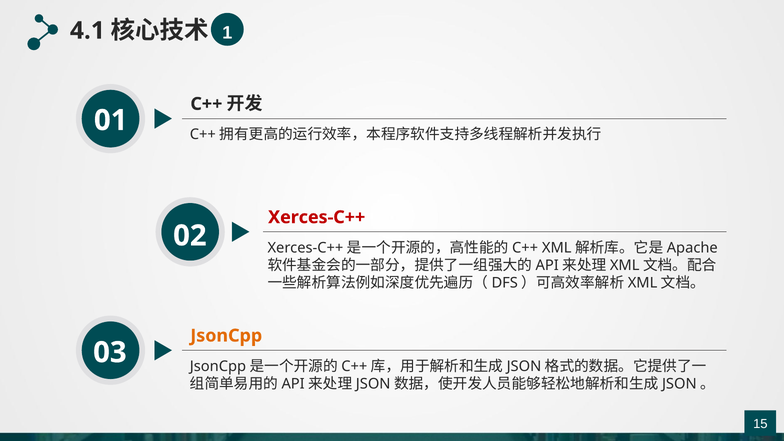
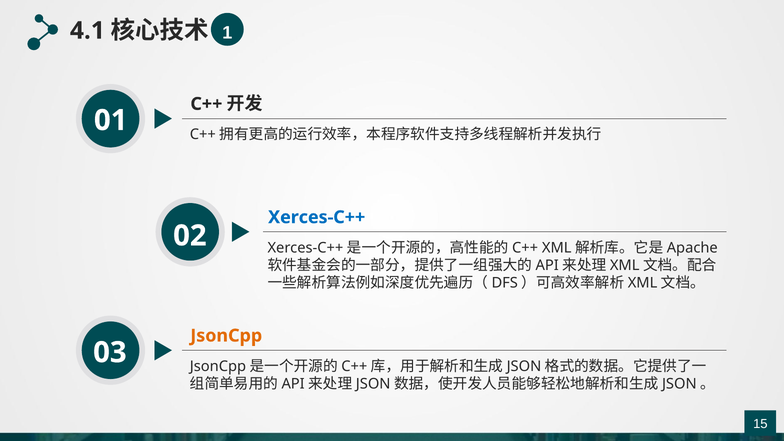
Xerces-C++ colour: red -> blue (317, 217)
